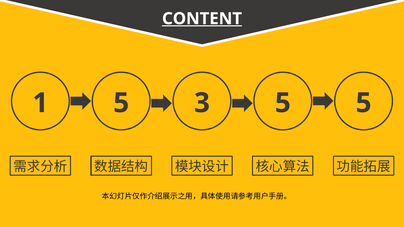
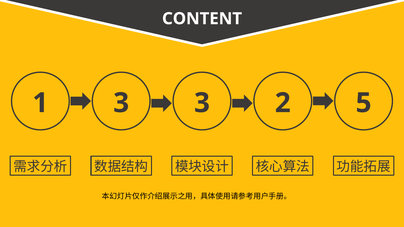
CONTENT underline: present -> none (202, 19)
1 5: 5 -> 3 (121, 103)
3 5: 5 -> 2 (283, 103)
